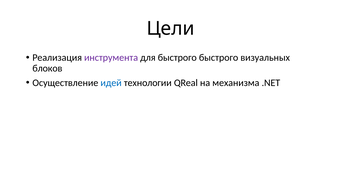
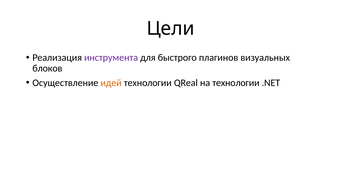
быстрого быстрого: быстрого -> плагинов (219, 58)
идей colour: blue -> orange (111, 83)
на механизма: механизма -> технологии (236, 83)
